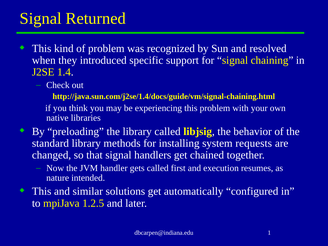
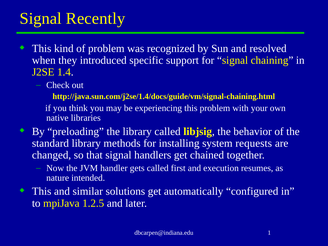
Returned: Returned -> Recently (96, 18)
